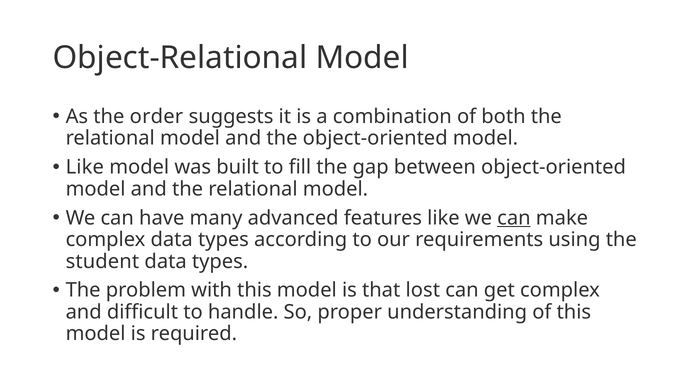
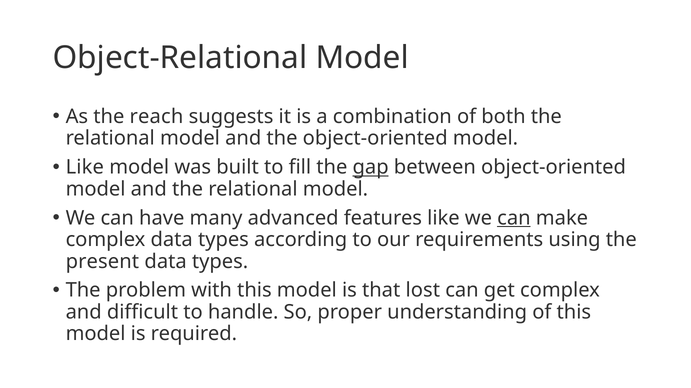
order: order -> reach (156, 117)
gap underline: none -> present (371, 168)
student: student -> present (102, 262)
